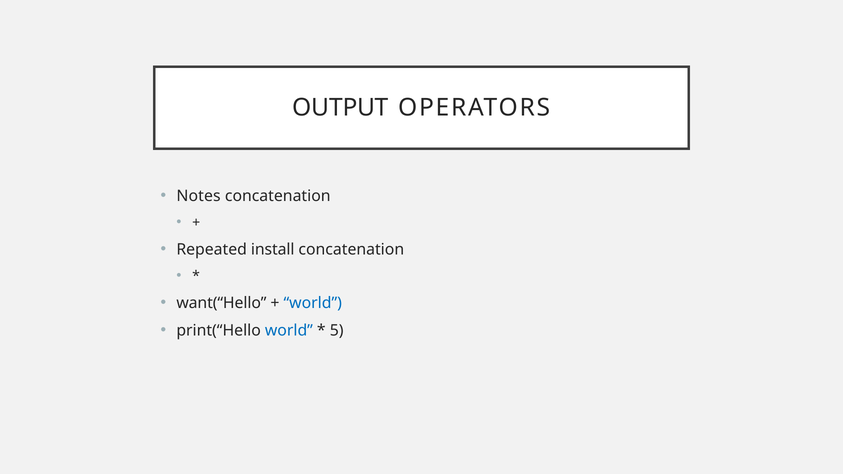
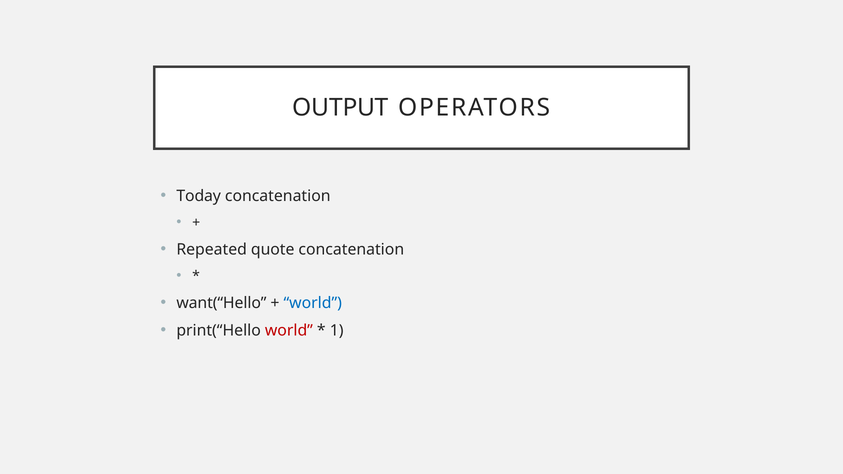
Notes: Notes -> Today (199, 196)
install: install -> quote (273, 250)
world colour: blue -> red (289, 331)
5: 5 -> 1 (337, 331)
